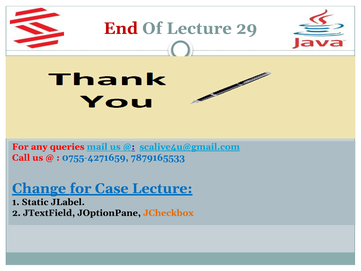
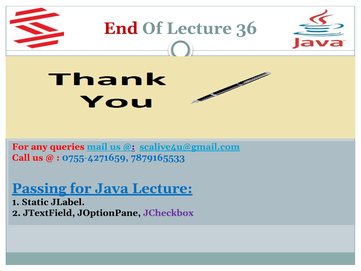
29: 29 -> 36 (247, 28)
Change: Change -> Passing (39, 188)
Case: Case -> Java (112, 188)
JCheckbox colour: orange -> purple (168, 213)
